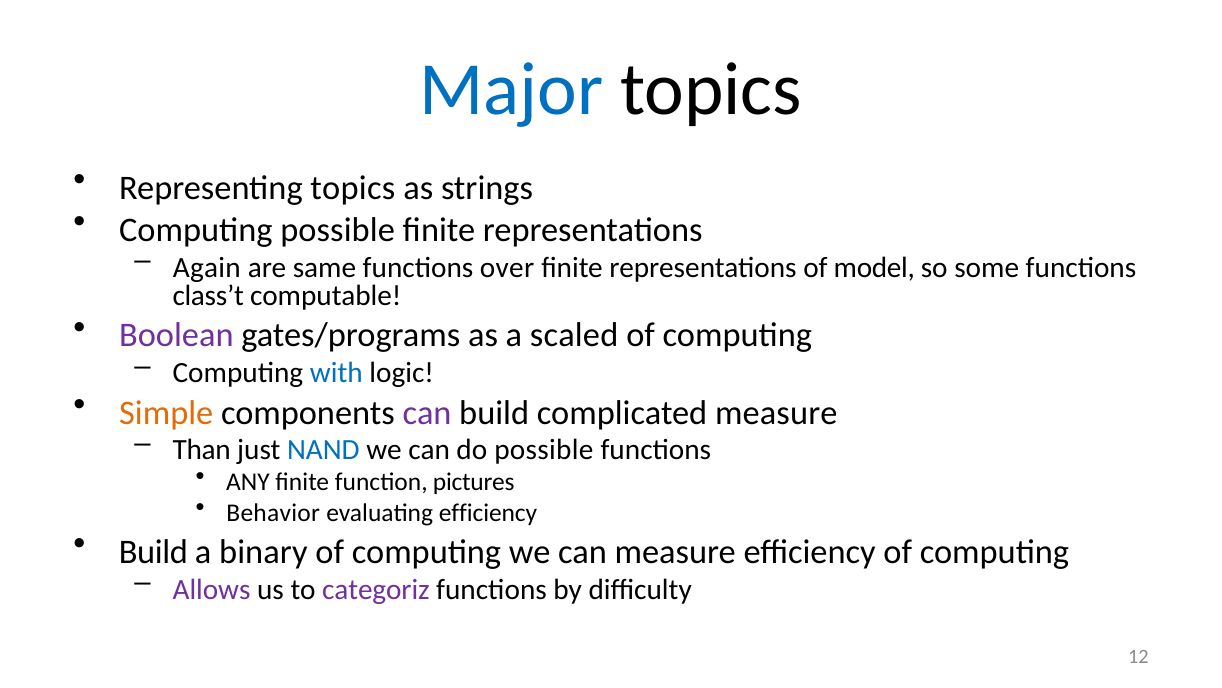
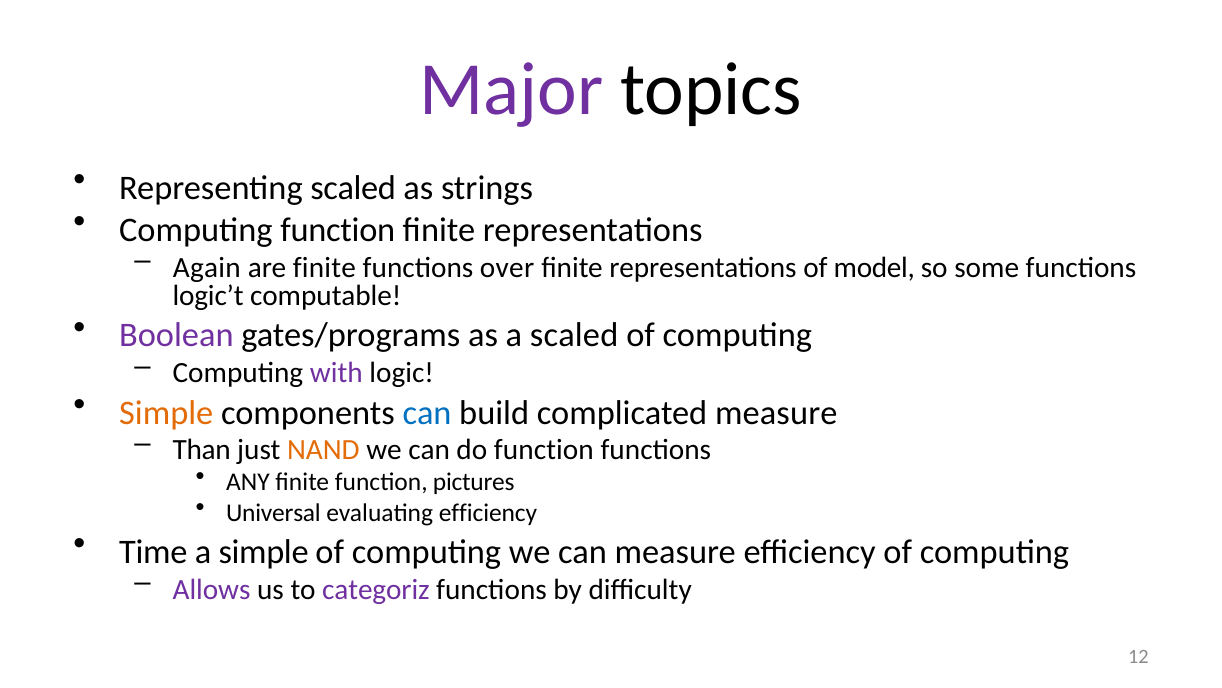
Major colour: blue -> purple (511, 90)
Representing topics: topics -> scaled (353, 188)
Computing possible: possible -> function (338, 230)
are same: same -> finite (324, 267)
class’t: class’t -> logic’t (208, 295)
with colour: blue -> purple (336, 373)
can colour: purple -> blue (427, 413)
NAND colour: blue -> orange (323, 450)
do possible: possible -> function (544, 450)
Behavior: Behavior -> Universal (273, 513)
Build: Build -> Time (153, 552)
a binary: binary -> simple (264, 552)
